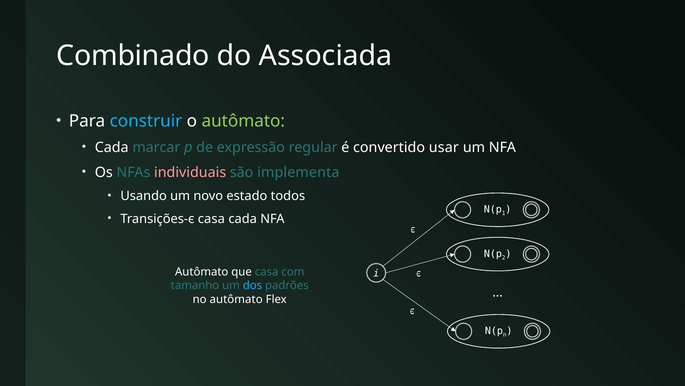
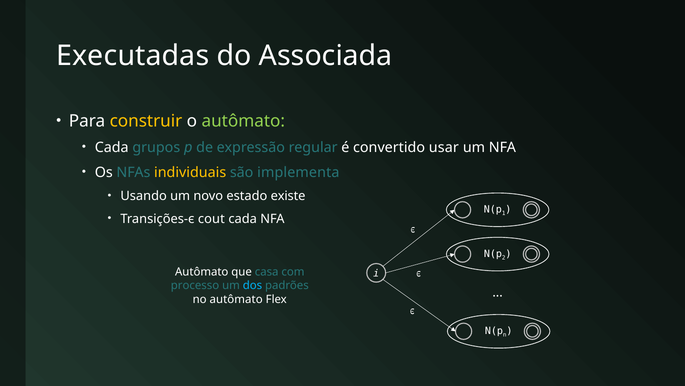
Combinado: Combinado -> Executadas (133, 55)
construir colour: light blue -> yellow (146, 121)
marcar: marcar -> grupos (156, 147)
individuais colour: pink -> yellow (190, 172)
todos: todos -> existe (288, 196)
Transições-ϵ casa: casa -> cout (211, 218)
tamanho: tamanho -> processo (195, 285)
